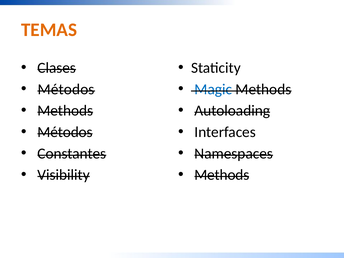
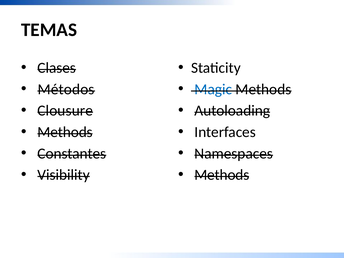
TEMAS colour: orange -> black (49, 30)
Methods: Methods -> Clousure (65, 111)
Métodos: Métodos -> Methods (65, 132)
